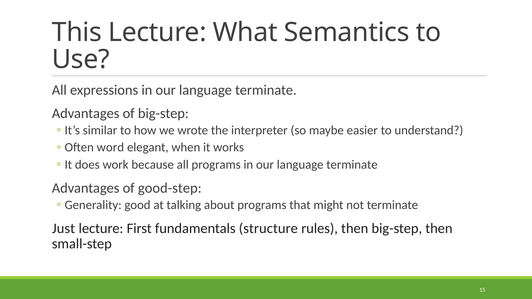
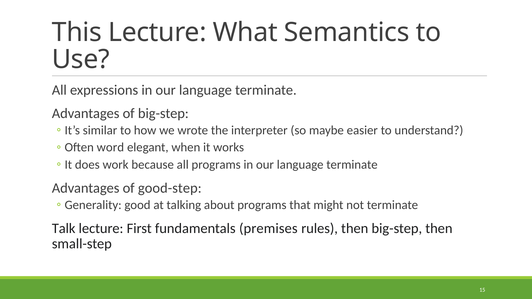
Just: Just -> Talk (64, 229)
structure: structure -> premises (268, 229)
